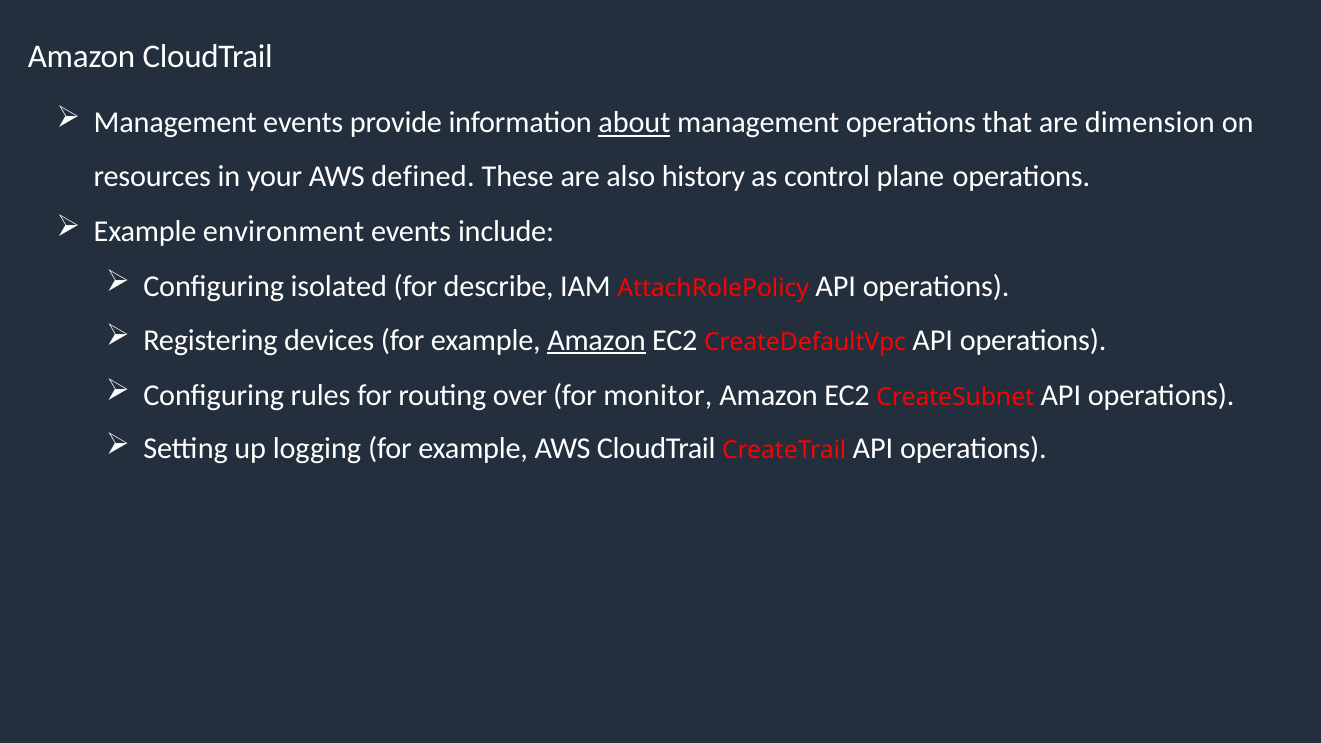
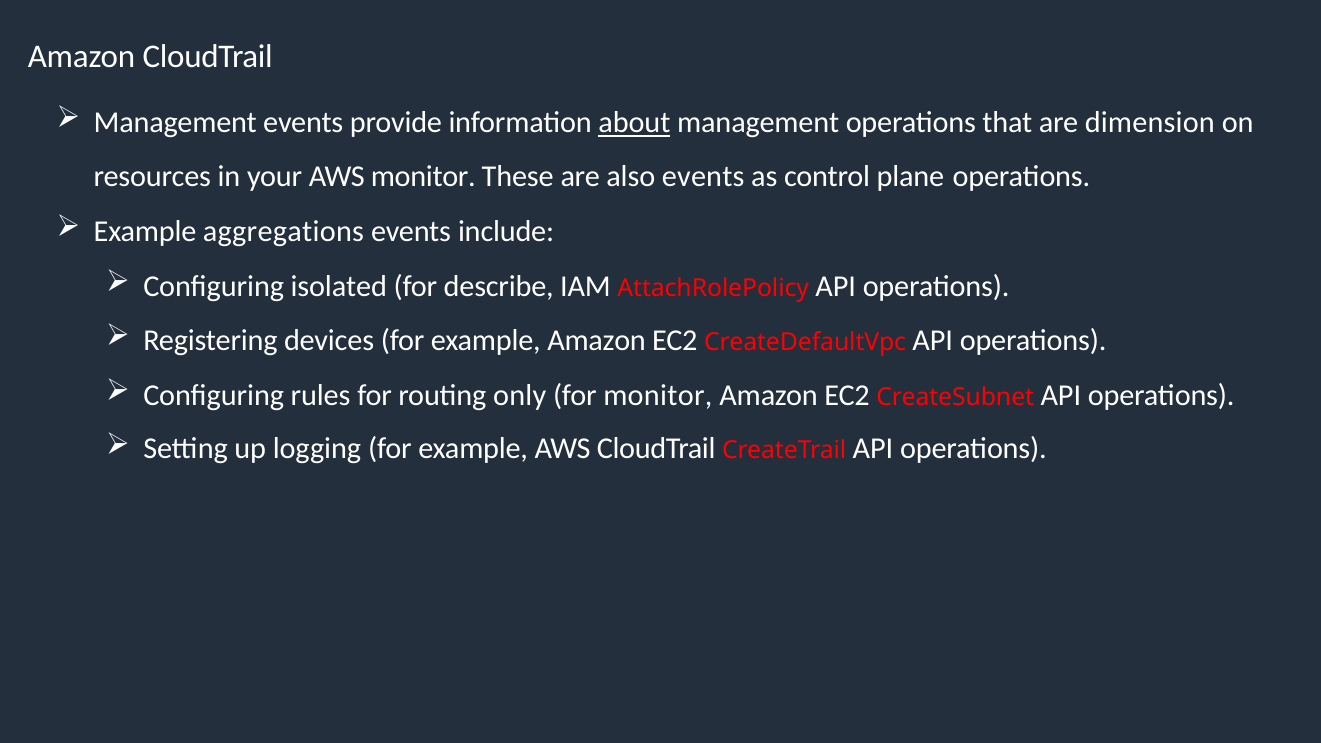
AWS defined: defined -> monitor (423, 177)
also history: history -> events (703, 177)
environment: environment -> aggregations (283, 231)
Amazon underline: present -> none (597, 340)
over: over -> only (520, 395)
